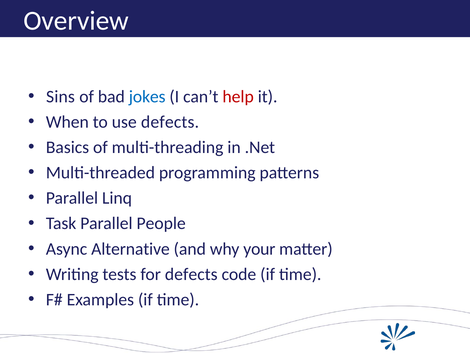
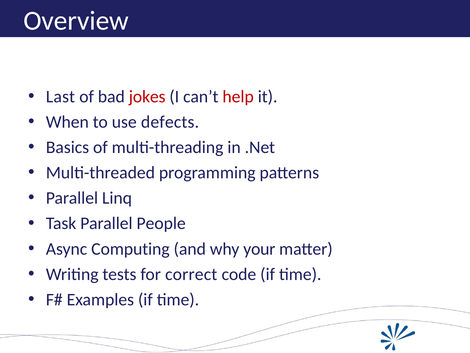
Sins: Sins -> Last (60, 96)
jokes colour: blue -> red (147, 96)
Alternative: Alternative -> Computing (130, 249)
for defects: defects -> correct (191, 274)
